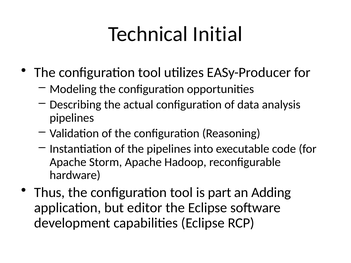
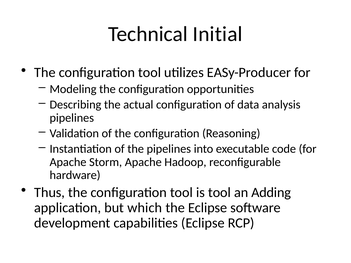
is part: part -> tool (219, 193)
editor: editor -> which (145, 208)
